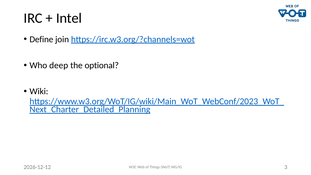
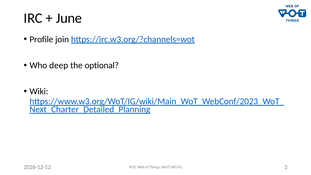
Intel: Intel -> June (69, 18)
Define: Define -> Profile (41, 39)
